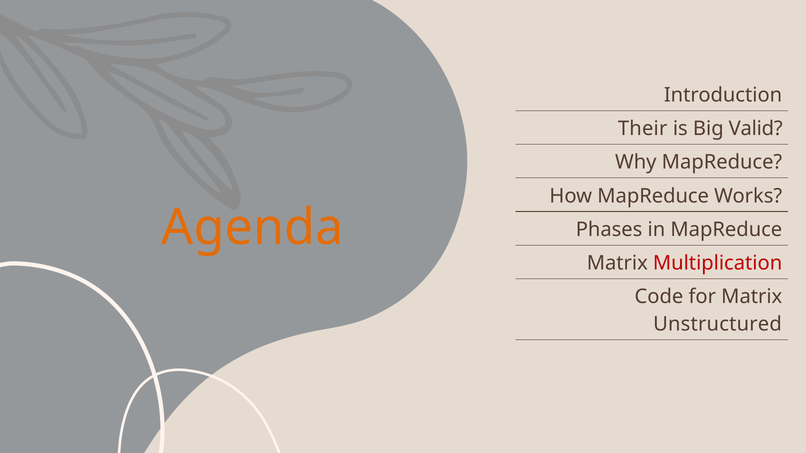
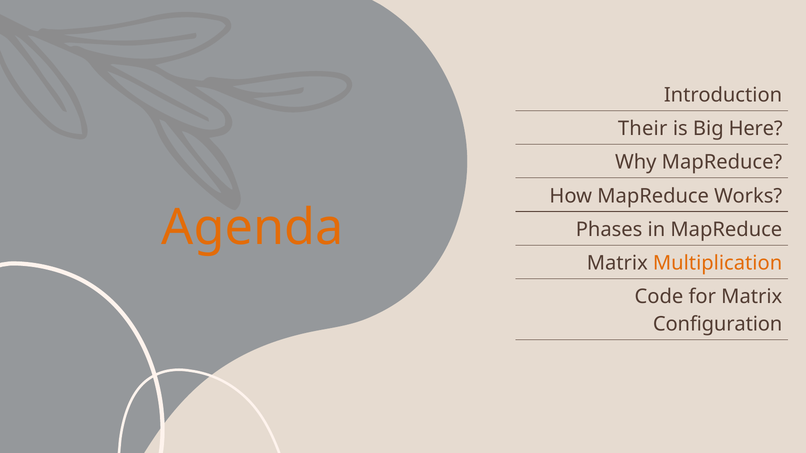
Valid: Valid -> Here (756, 129)
Multiplication colour: red -> orange (718, 263)
Unstructured: Unstructured -> Configuration (718, 324)
